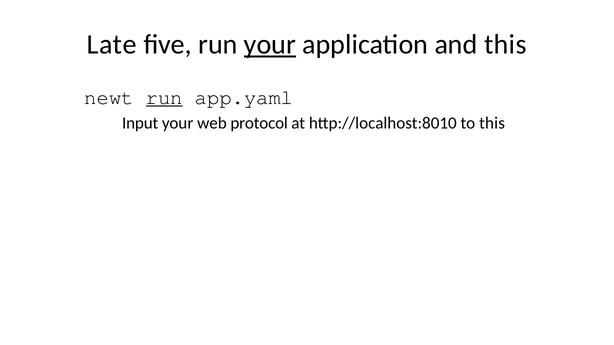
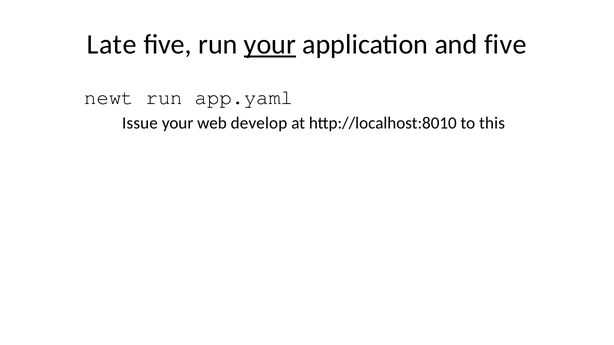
and this: this -> five (505, 45)
run underline: present -> none (164, 97)
Input: Input -> Issue (140, 123)
protocol: protocol -> develop (259, 123)
